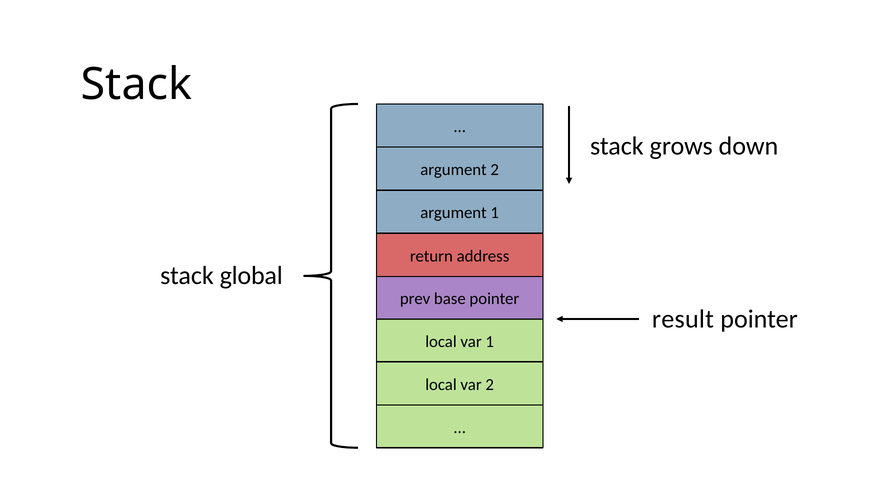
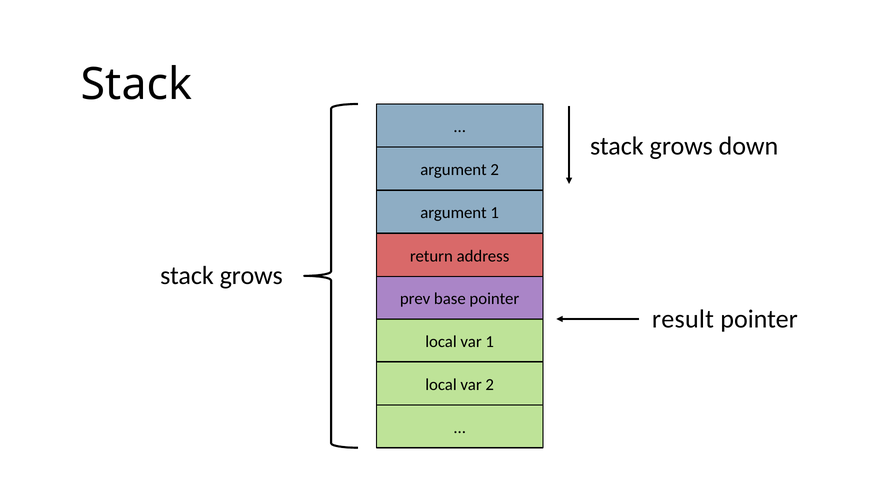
global: global -> grows (251, 276)
